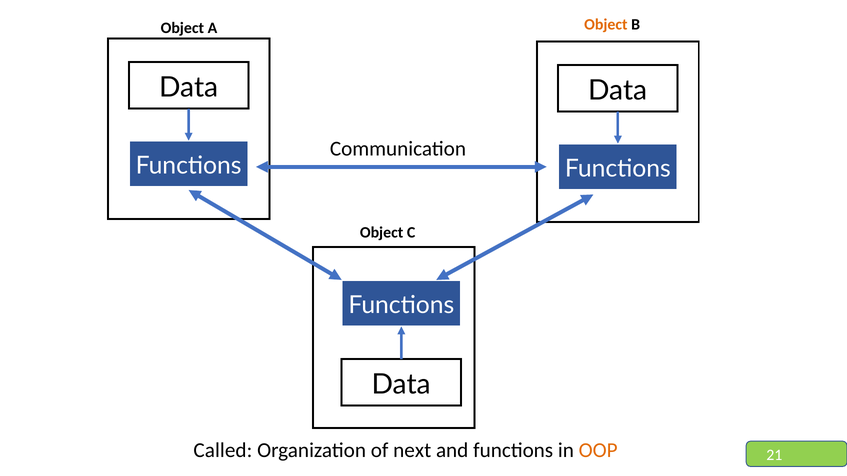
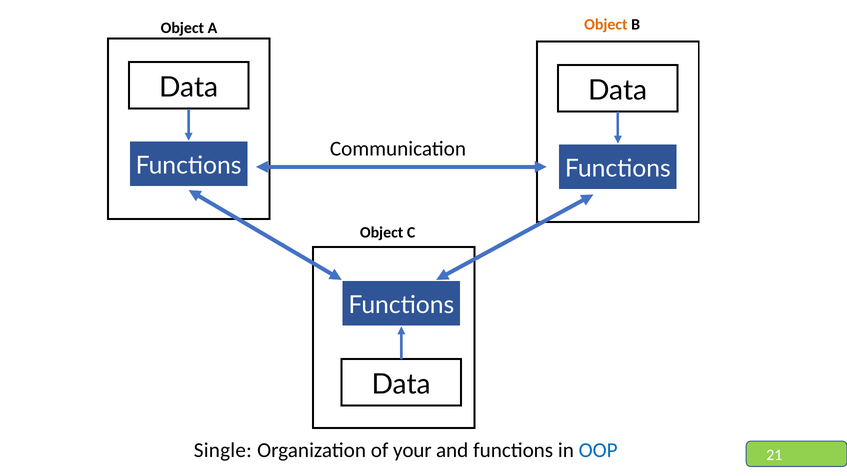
Called: Called -> Single (223, 451)
next: next -> your (412, 451)
OOP colour: orange -> blue (598, 451)
